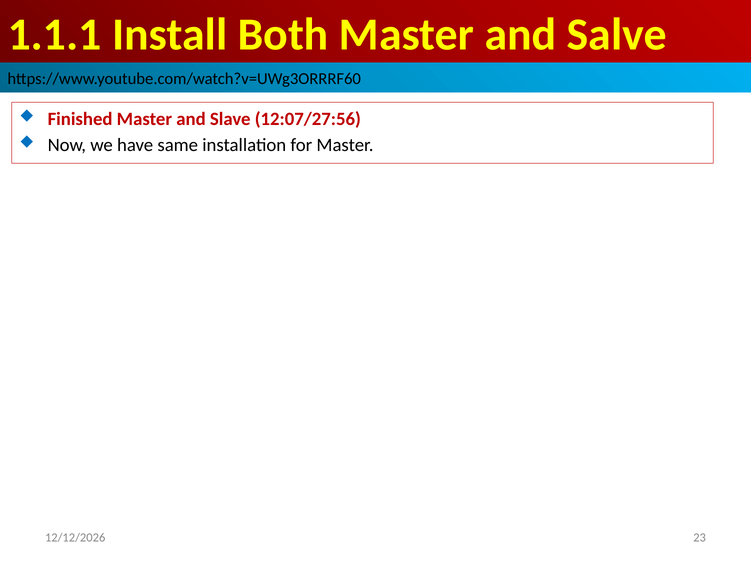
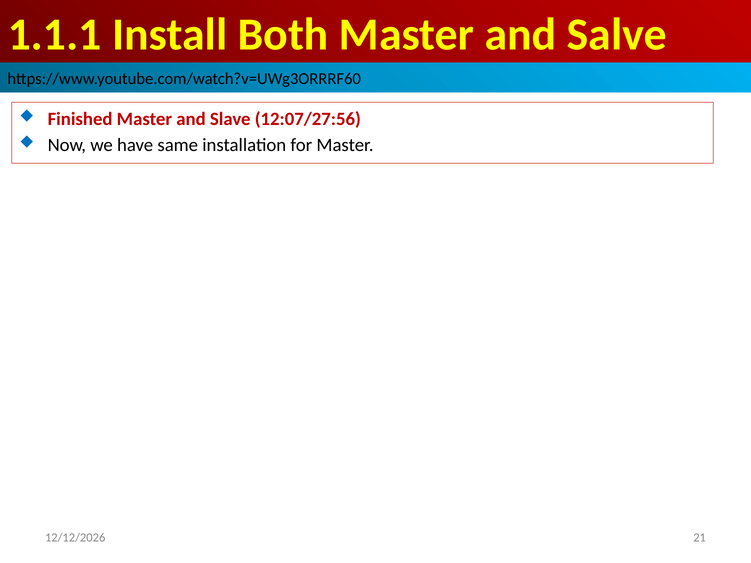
23: 23 -> 21 (700, 538)
